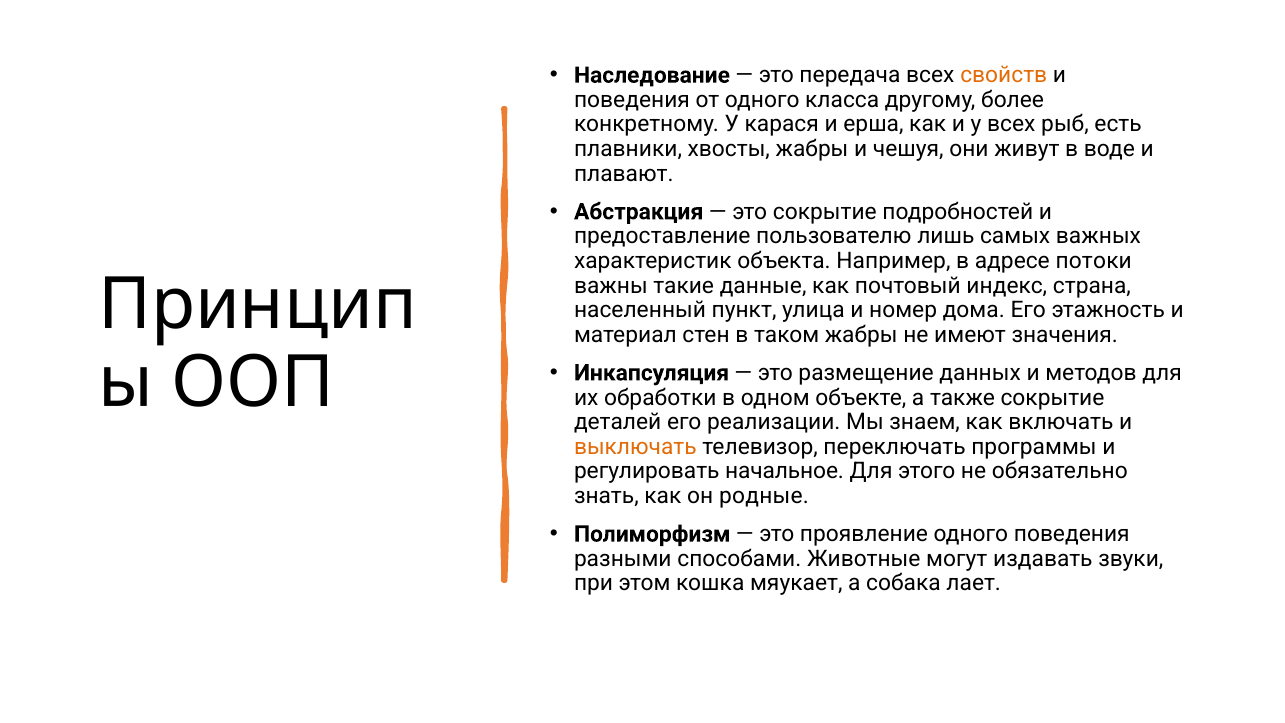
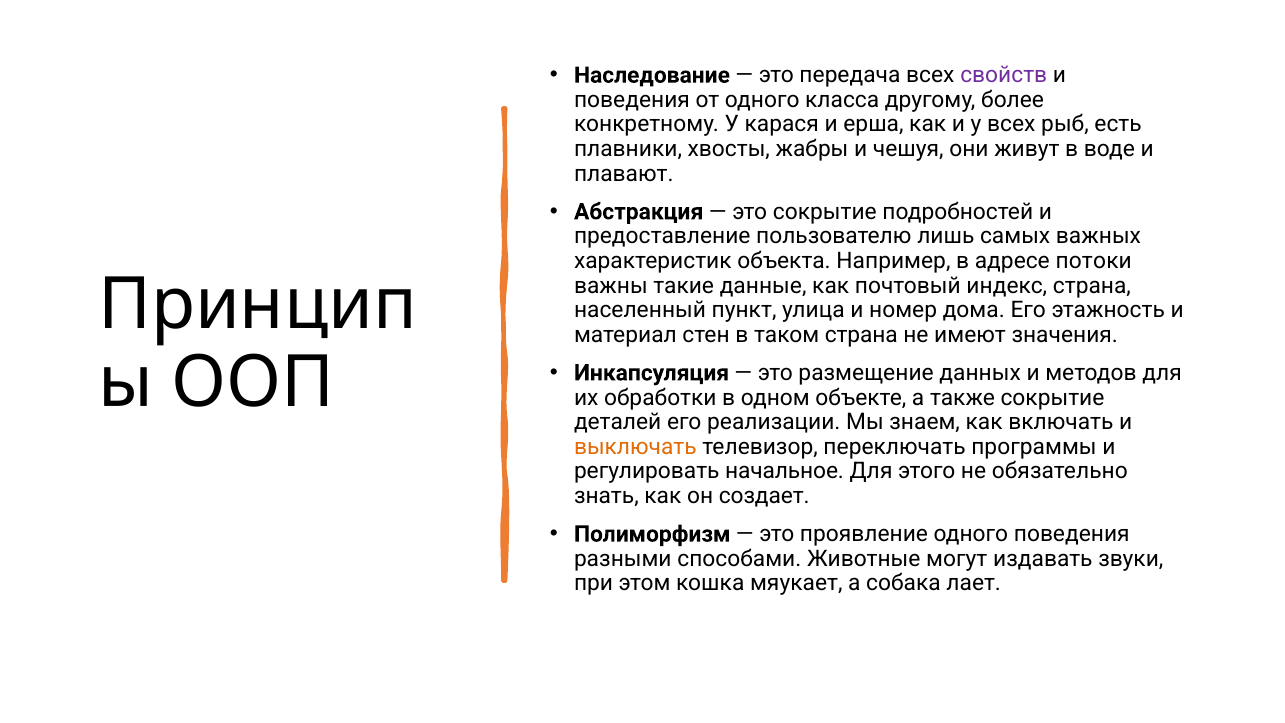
свойств colour: orange -> purple (1004, 75)
таком жабры: жабры -> страна (861, 335)
родные: родные -> создает (764, 496)
